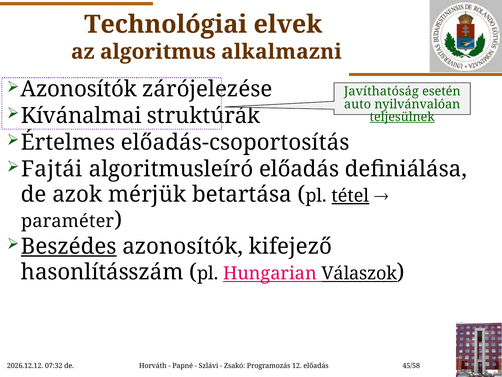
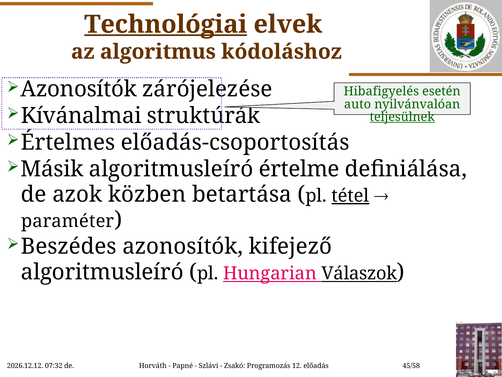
Technológiai underline: none -> present (166, 24)
alkalmazni: alkalmazni -> kódoláshoz (282, 52)
Javíthatóság: Javíthatóság -> Hibafigyelés (381, 91)
Fajtái: Fajtái -> Másik (52, 169)
algoritmusleíró előadás: előadás -> értelme (299, 169)
mérjük: mérjük -> közben (147, 194)
Beszédes underline: present -> none (69, 246)
hasonlításszám: hasonlításszám -> algoritmusleíró (102, 272)
